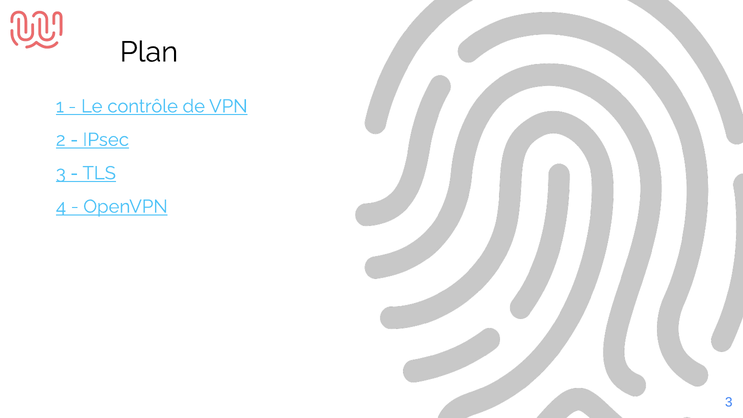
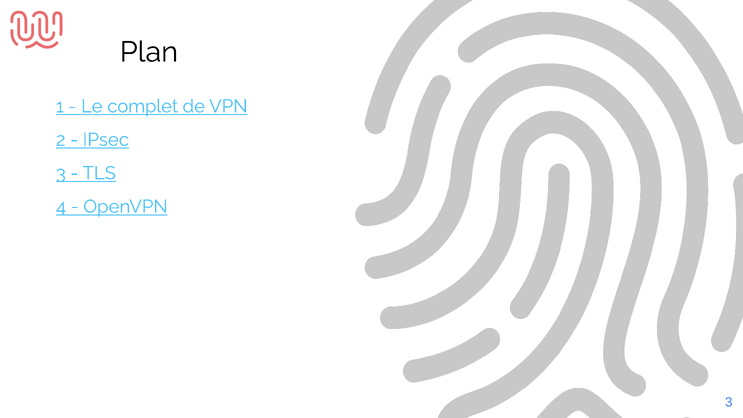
contrôle: contrôle -> complet (143, 106)
